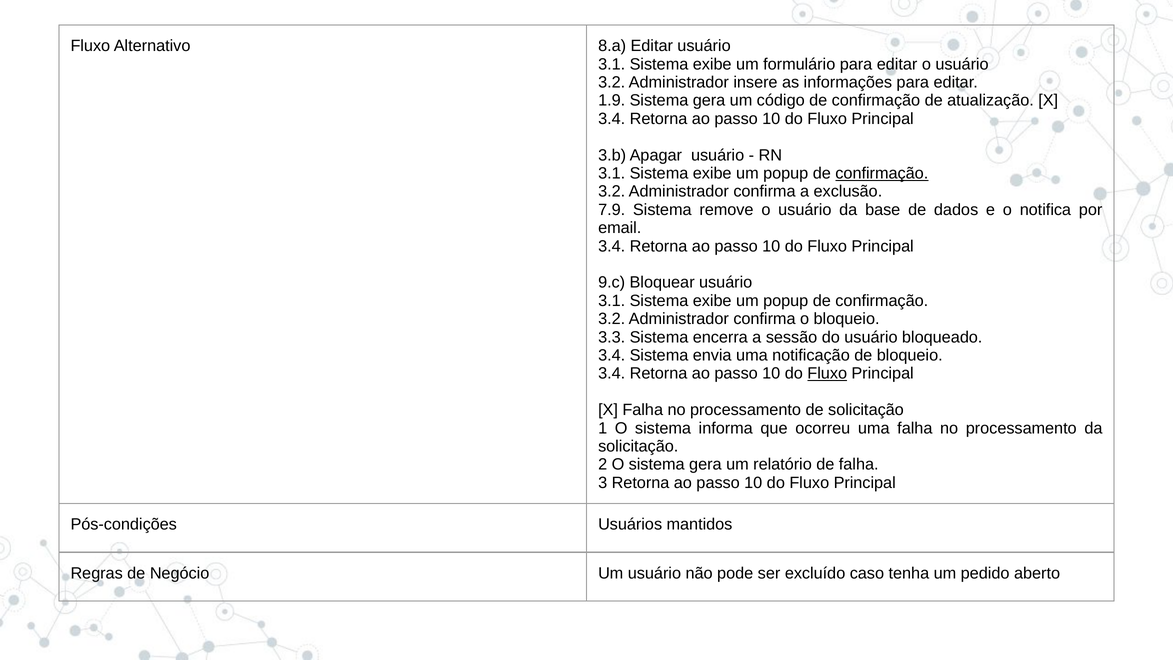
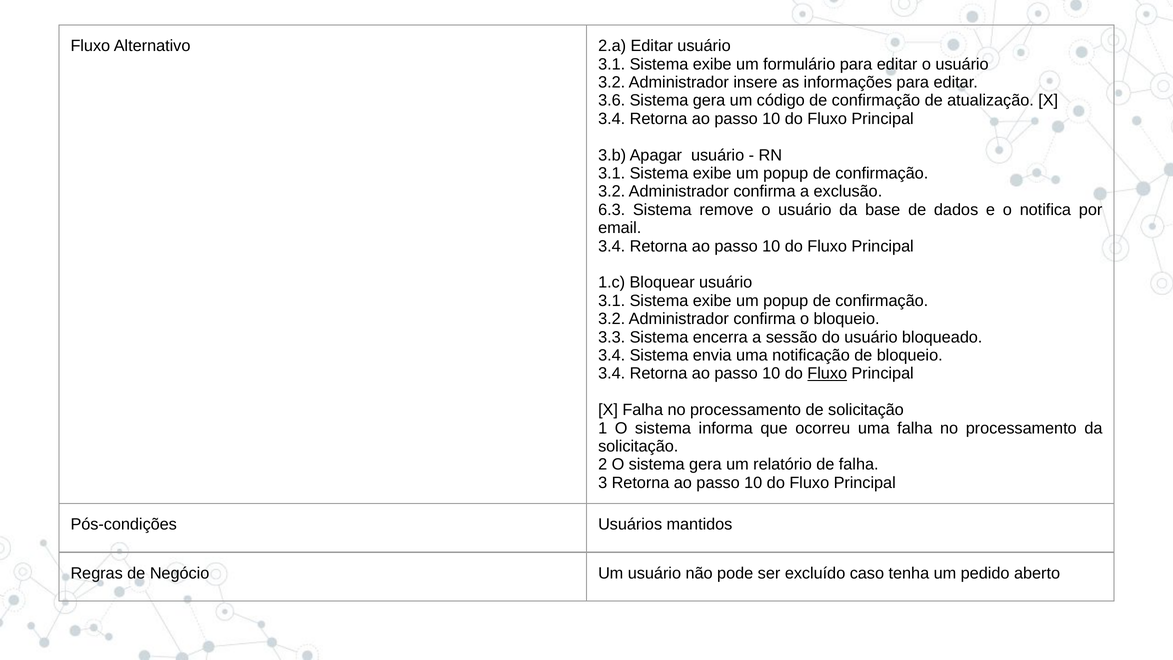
8.a: 8.a -> 2.a (612, 46)
1.9: 1.9 -> 3.6 (612, 101)
confirmação underline: present -> none (882, 173)
7.9: 7.9 -> 6.3 (612, 210)
9.c: 9.c -> 1.c (612, 282)
